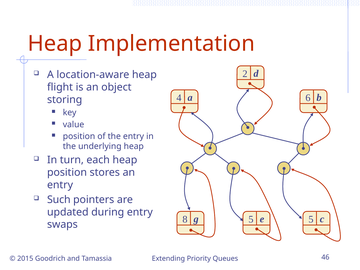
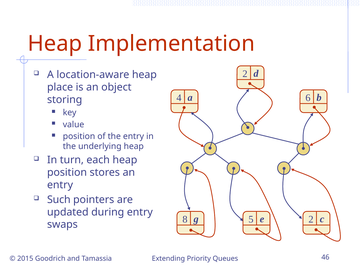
flight: flight -> place (60, 87)
e 5: 5 -> 2 (311, 219)
